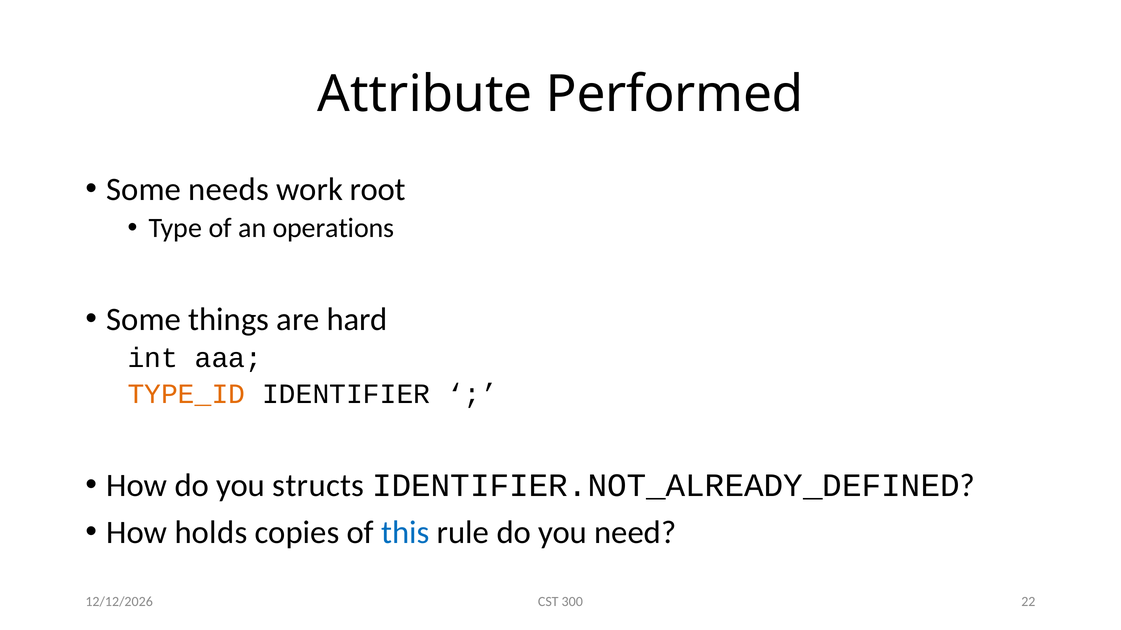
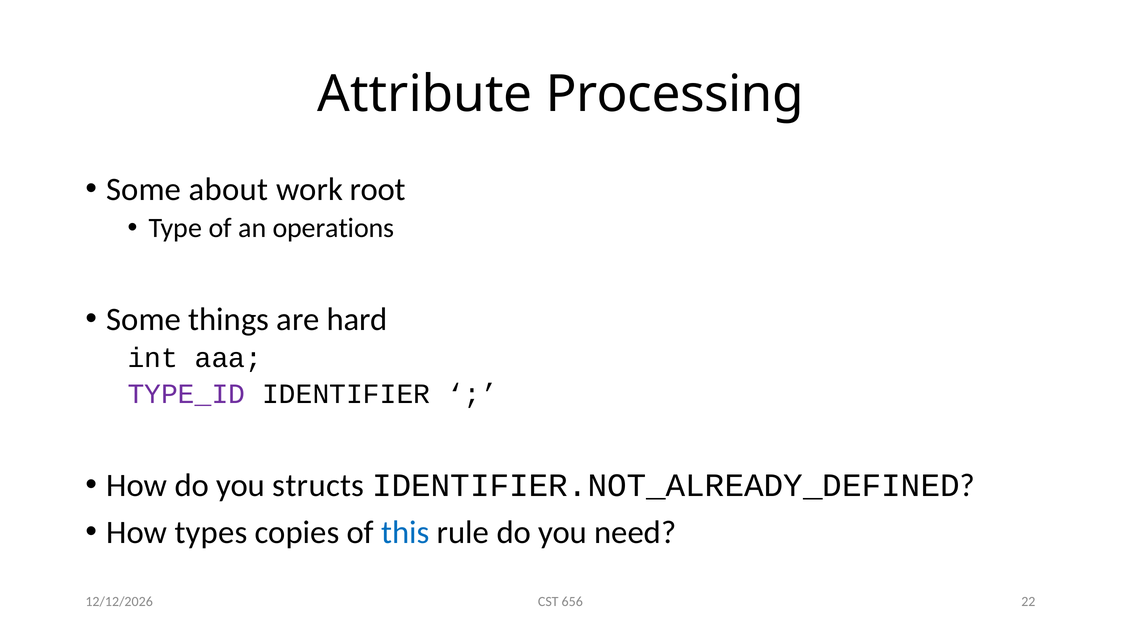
Performed: Performed -> Processing (675, 94)
needs: needs -> about (229, 190)
TYPE_ID colour: orange -> purple (186, 394)
holds: holds -> types (211, 533)
300: 300 -> 656 (572, 602)
